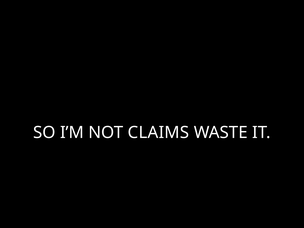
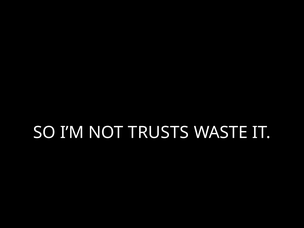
CLAIMS: CLAIMS -> TRUSTS (158, 133)
